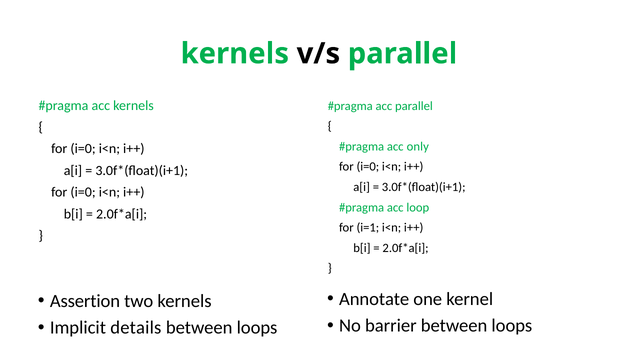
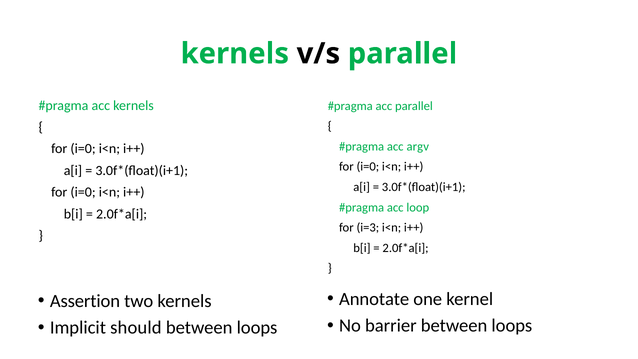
only: only -> argv (418, 146)
i=1: i=1 -> i=3 (368, 228)
details: details -> should (136, 328)
